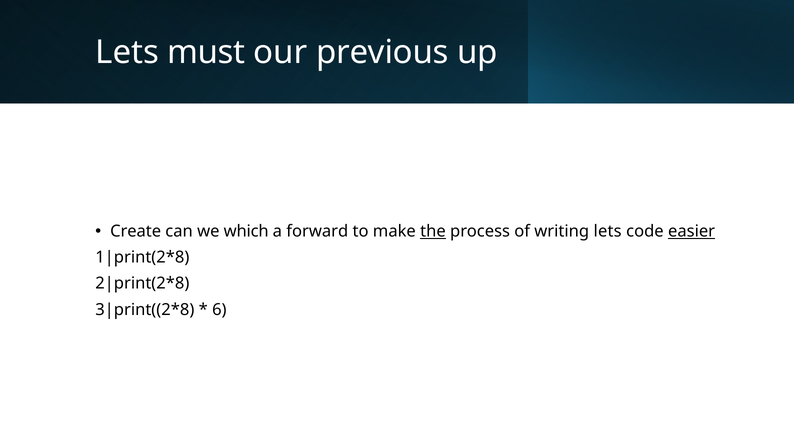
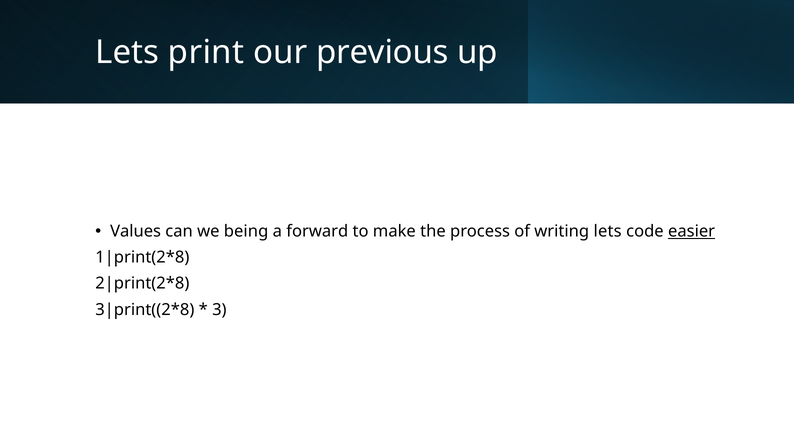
must: must -> print (206, 53)
Create: Create -> Values (136, 232)
which: which -> being (246, 232)
the underline: present -> none (433, 232)
6: 6 -> 3 (219, 310)
